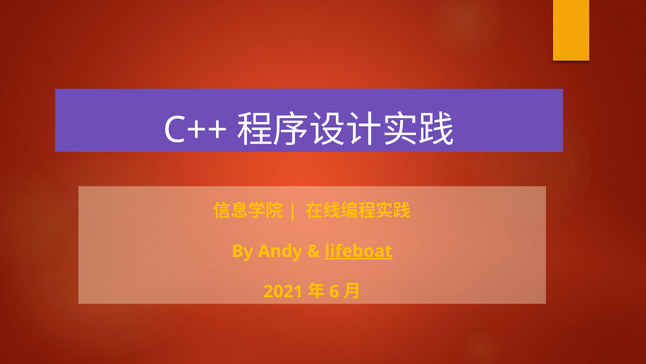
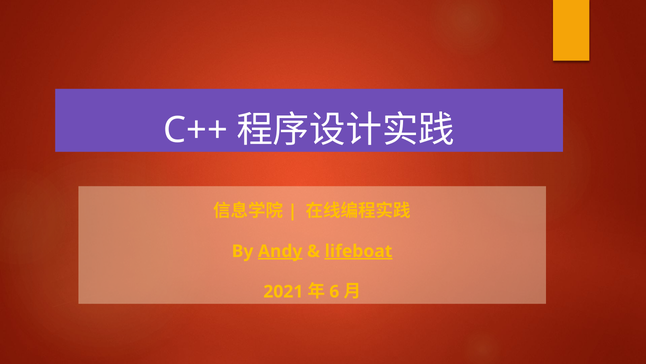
Andy underline: none -> present (280, 251)
